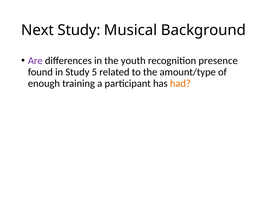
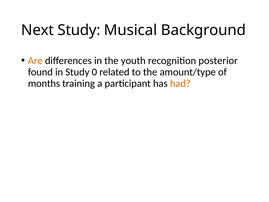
Are colour: purple -> orange (35, 61)
presence: presence -> posterior (218, 61)
5: 5 -> 0 (94, 72)
enough: enough -> months (44, 83)
